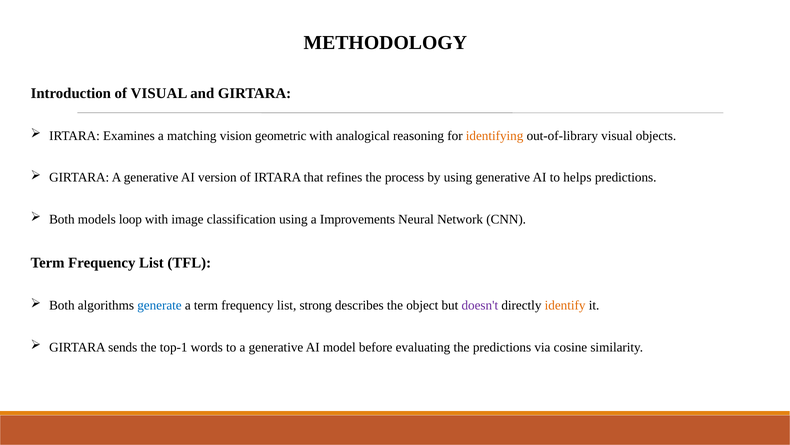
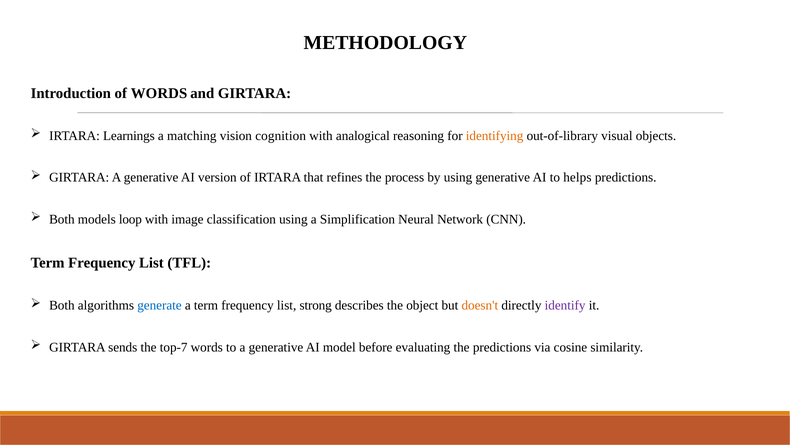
of VISUAL: VISUAL -> WORDS (159, 93)
Examines: Examines -> Learnings (129, 136)
geometric: geometric -> cognition (281, 136)
Improvements: Improvements -> Simplification (357, 219)
doesn't colour: purple -> orange (480, 305)
identify colour: orange -> purple (565, 305)
top-1: top-1 -> top-7 (174, 347)
